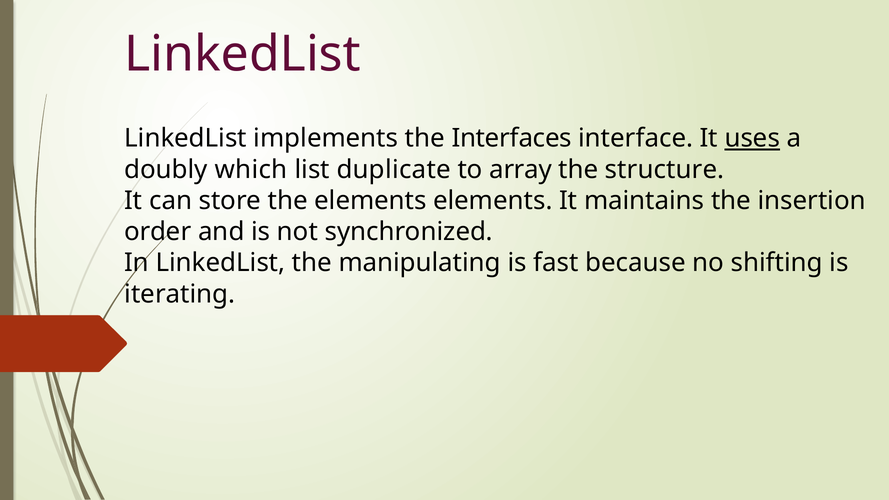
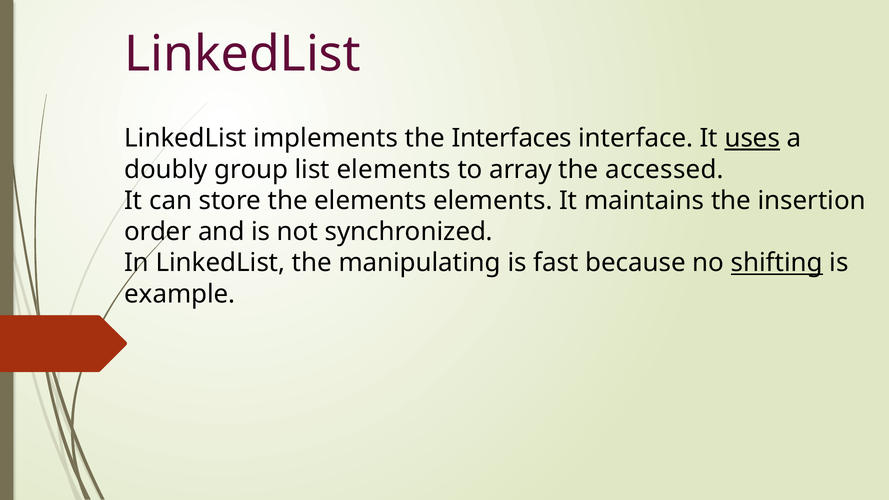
which: which -> group (251, 170)
list duplicate: duplicate -> elements (394, 170)
structure: structure -> accessed (664, 170)
shifting underline: none -> present (777, 263)
iterating: iterating -> example (180, 294)
